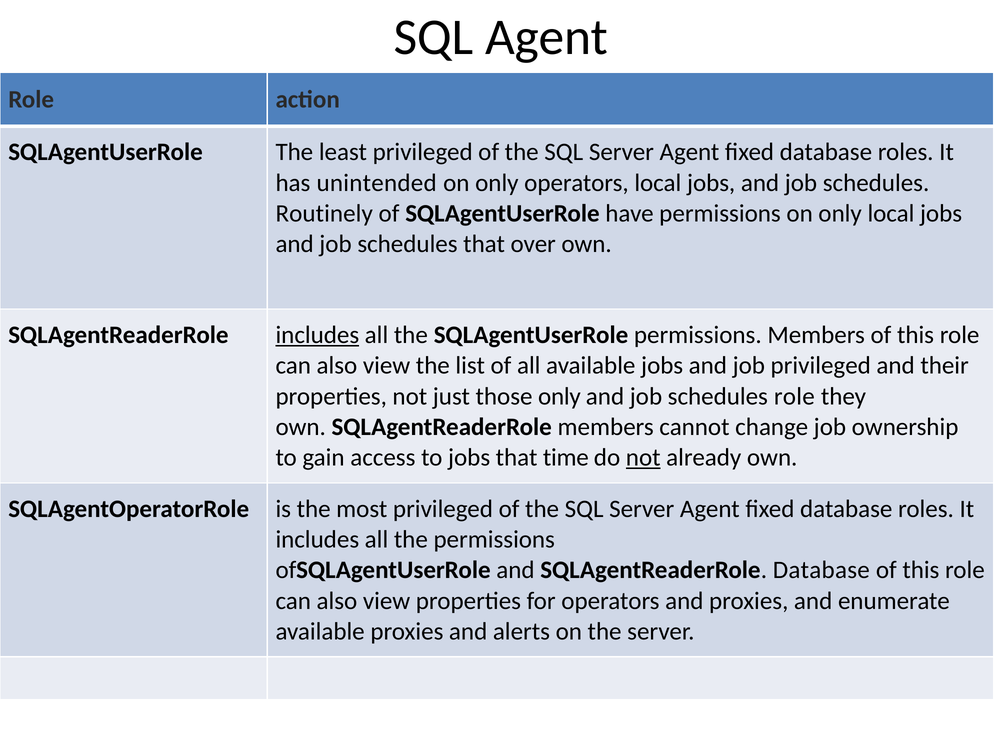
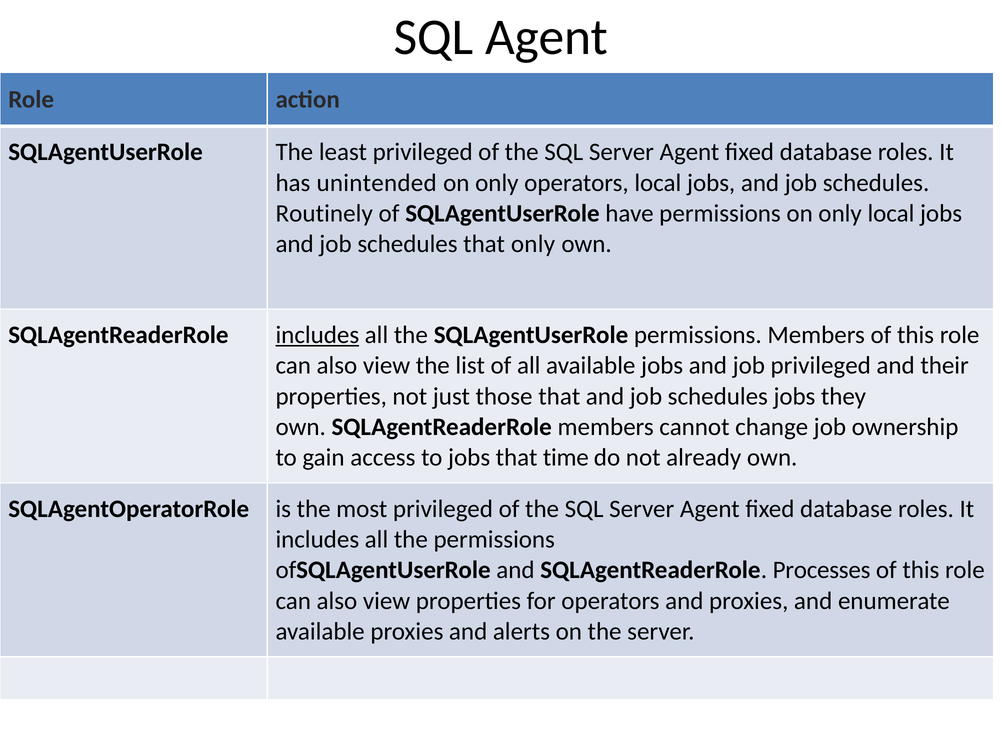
that over: over -> only (533, 244)
those only: only -> that (559, 396)
schedules role: role -> jobs (794, 396)
not underline: present -> none (643, 457)
SQLAgentReaderRole Database: Database -> Processes (822, 570)
